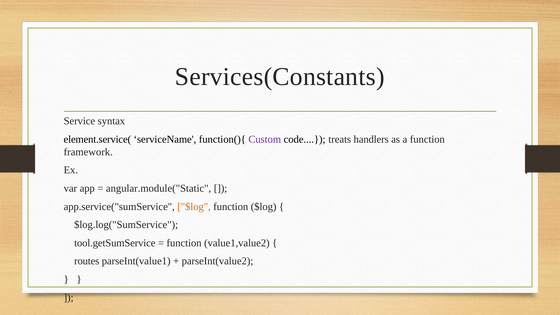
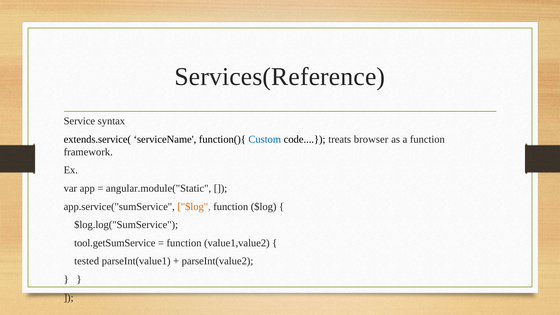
Services(Constants: Services(Constants -> Services(Reference (280, 77)
element.service(: element.service( -> extends.service( (97, 139)
Custom colour: purple -> blue (265, 139)
handlers: handlers -> browser (371, 139)
routes: routes -> tested (87, 261)
